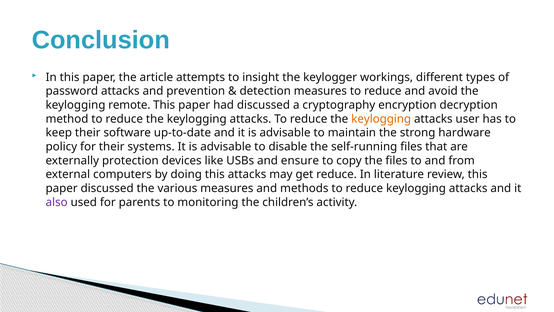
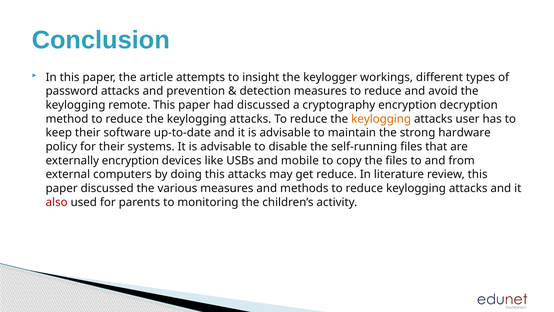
externally protection: protection -> encryption (130, 160)
ensure: ensure -> mobile (300, 160)
also colour: purple -> red (57, 202)
